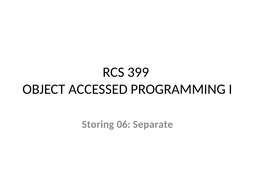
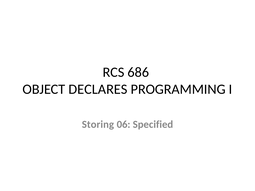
399: 399 -> 686 (138, 72)
ACCESSED: ACCESSED -> DECLARES (98, 89)
Separate: Separate -> Specified (153, 125)
